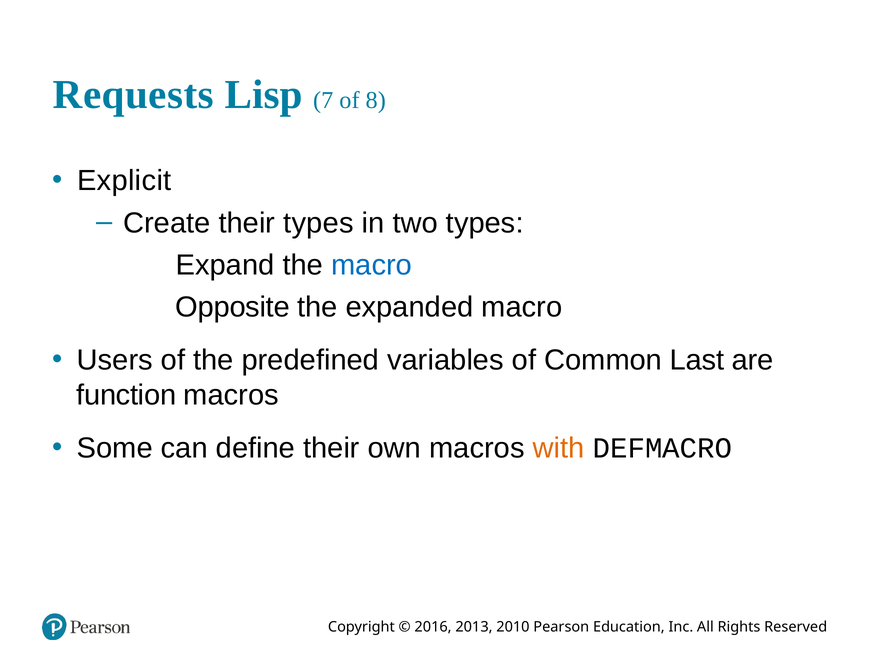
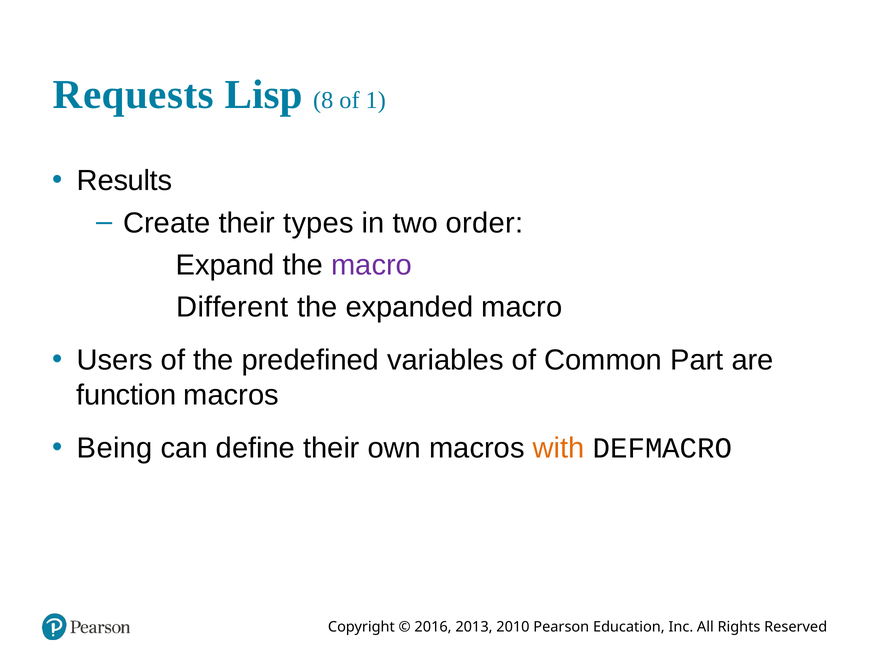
7: 7 -> 8 (323, 100)
8: 8 -> 1 (376, 100)
Explicit: Explicit -> Results (125, 181)
two types: types -> order (485, 223)
macro colour: blue -> purple (372, 265)
Opposite: Opposite -> Different (232, 308)
Last: Last -> Part (697, 361)
Some: Some -> Being (115, 449)
